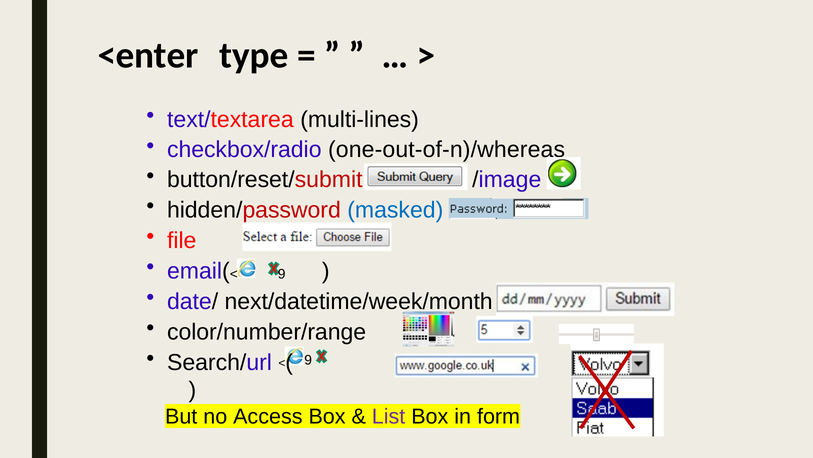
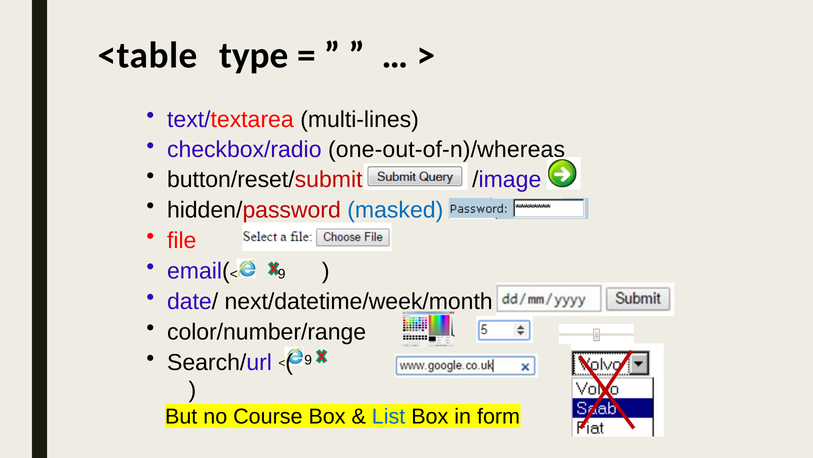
<enter: <enter -> <table (148, 55)
Access: Access -> Course (268, 416)
List colour: purple -> blue (389, 416)
